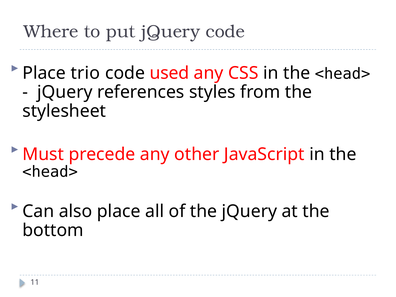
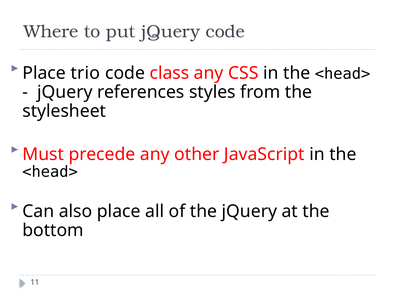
used: used -> class (169, 73)
